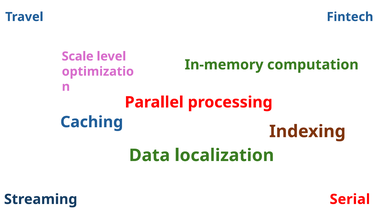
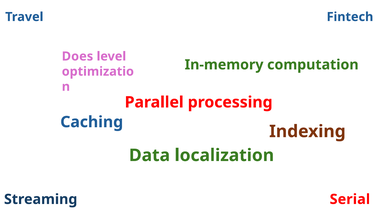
Scale: Scale -> Does (77, 56)
